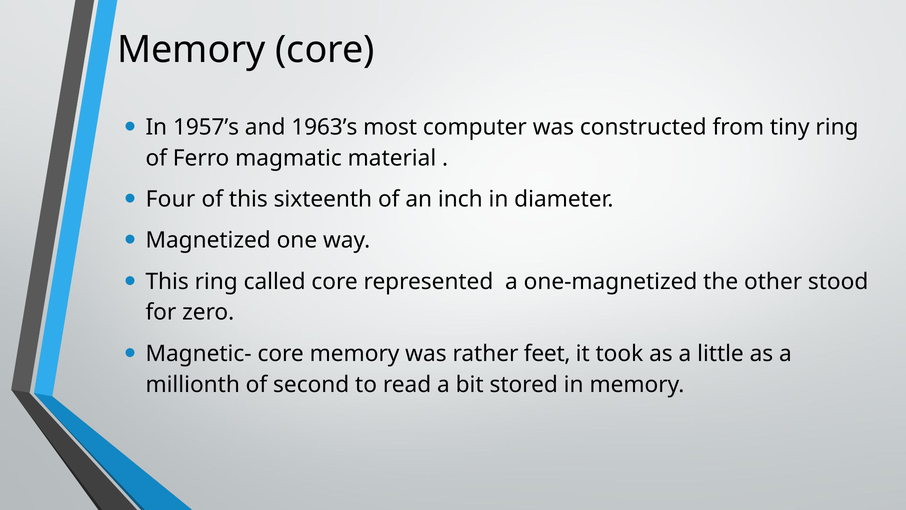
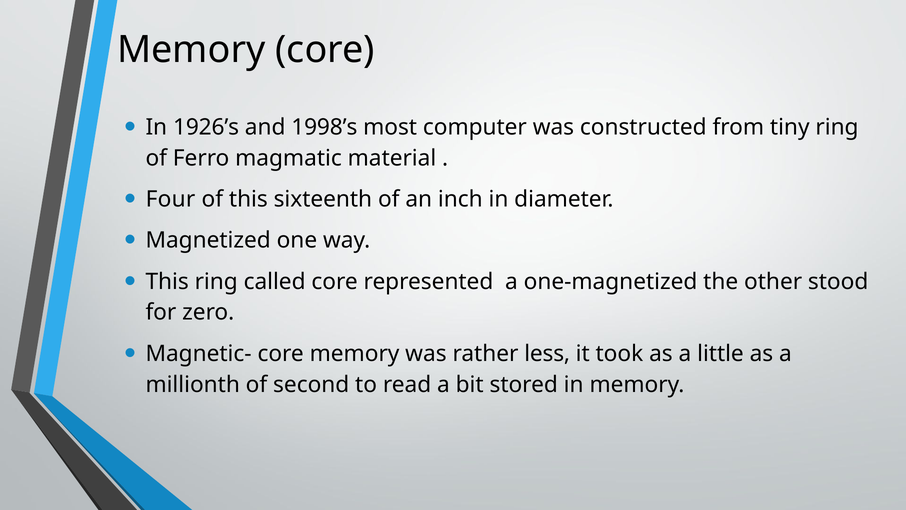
1957’s: 1957’s -> 1926’s (206, 127)
1963’s: 1963’s -> 1998’s (324, 127)
feet: feet -> less (547, 353)
